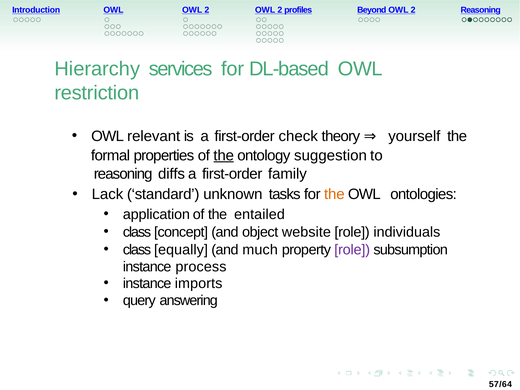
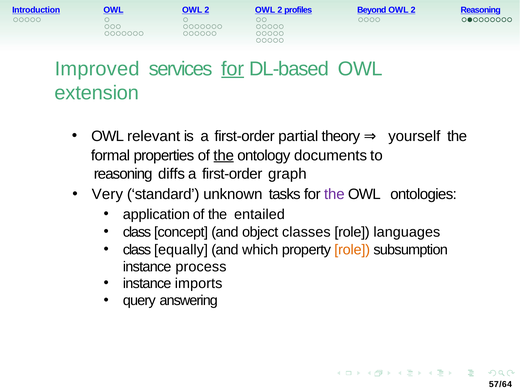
Hierarchy: Hierarchy -> Improved (97, 69)
for underline: none -> present (233, 69)
restriction: restriction -> extension (97, 93)
check: check -> partial (298, 136)
suggestion: suggestion -> documents (331, 156)
family: family -> graph (287, 174)
Lack: Lack -> Very (107, 194)
the colour: orange -> purple (334, 194)
website: website -> classes (306, 232)
individuals: individuals -> languages (407, 232)
much: much -> which (260, 250)
role colour: purple -> orange (352, 250)
